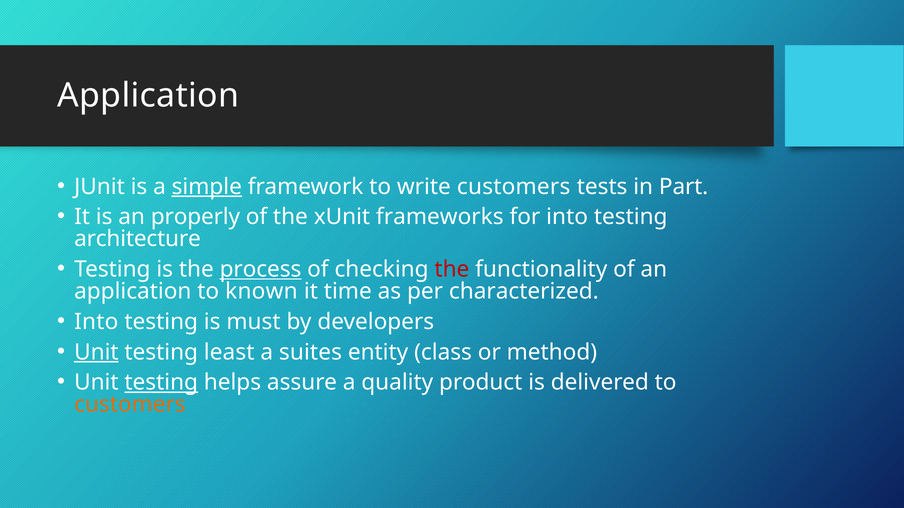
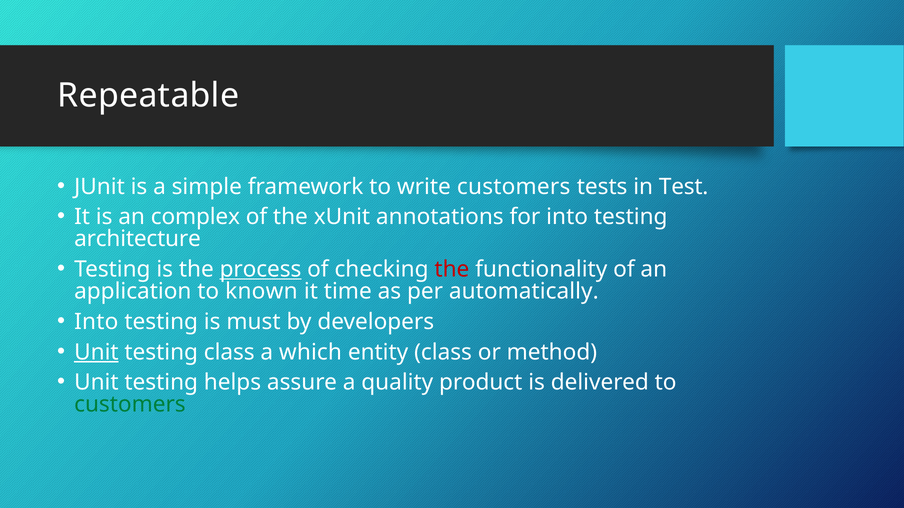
Application: Application -> Repeatable (148, 96)
simple underline: present -> none (207, 187)
Part: Part -> Test (684, 187)
properly: properly -> complex (195, 217)
frameworks: frameworks -> annotations (440, 217)
characterized: characterized -> automatically (524, 292)
testing least: least -> class (229, 352)
suites: suites -> which (310, 352)
testing underline: present -> none (161, 383)
customers colour: orange -> green (130, 405)
